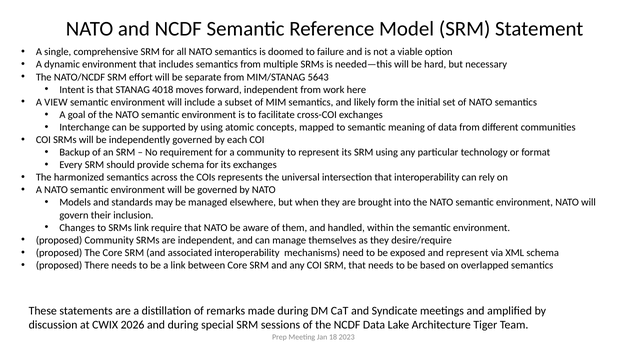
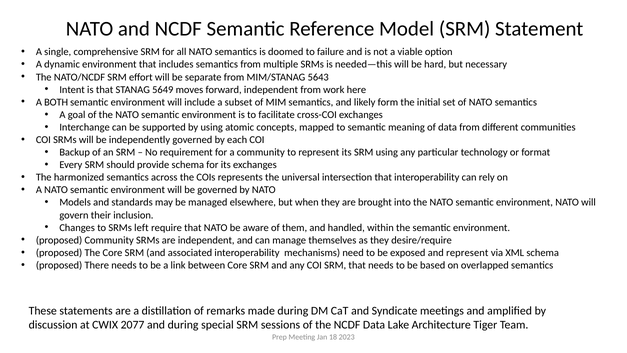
4018: 4018 -> 5649 (163, 90)
VIEW: VIEW -> BOTH (56, 102)
SRMs link: link -> left (141, 227)
2026: 2026 -> 2077 (133, 325)
